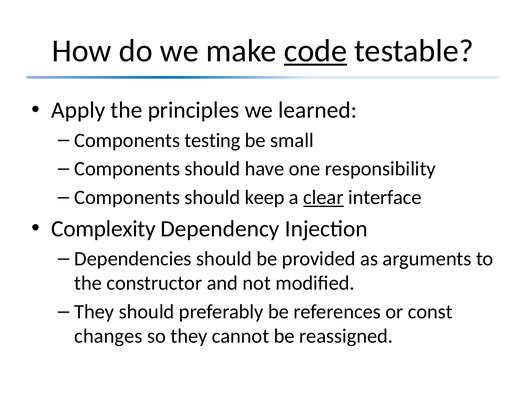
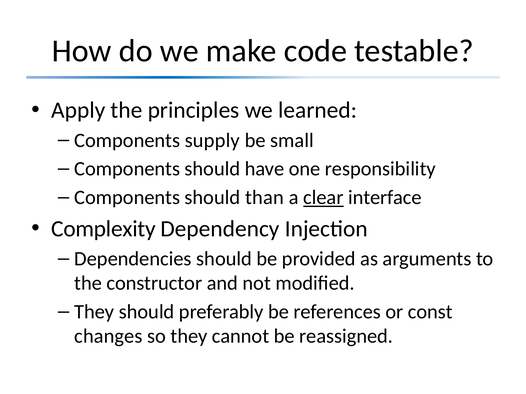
code underline: present -> none (315, 51)
testing: testing -> supply (212, 141)
keep: keep -> than (264, 198)
